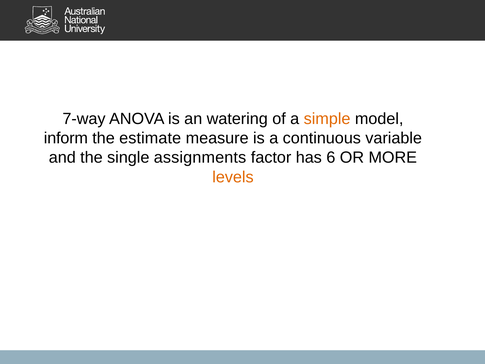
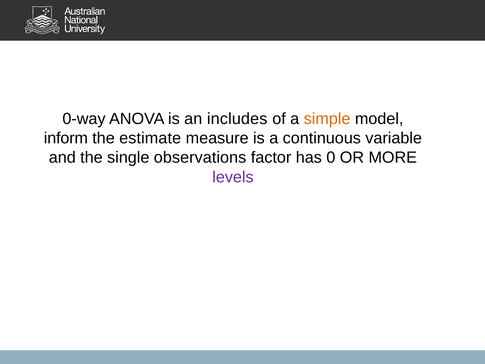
7-way: 7-way -> 0-way (84, 119)
watering: watering -> includes (237, 119)
assignments: assignments -> observations (200, 158)
6: 6 -> 0 (331, 158)
levels colour: orange -> purple (233, 177)
